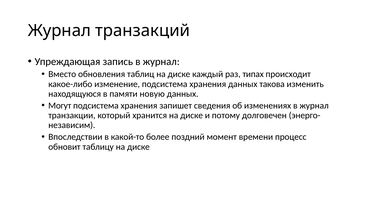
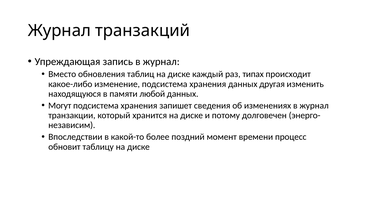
такова: такова -> другая (272, 84)
новую: новую -> любой (152, 94)
